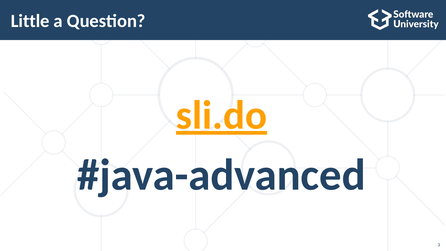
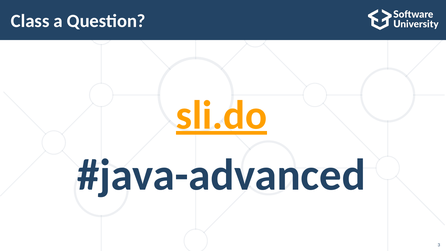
Little: Little -> Class (30, 21)
